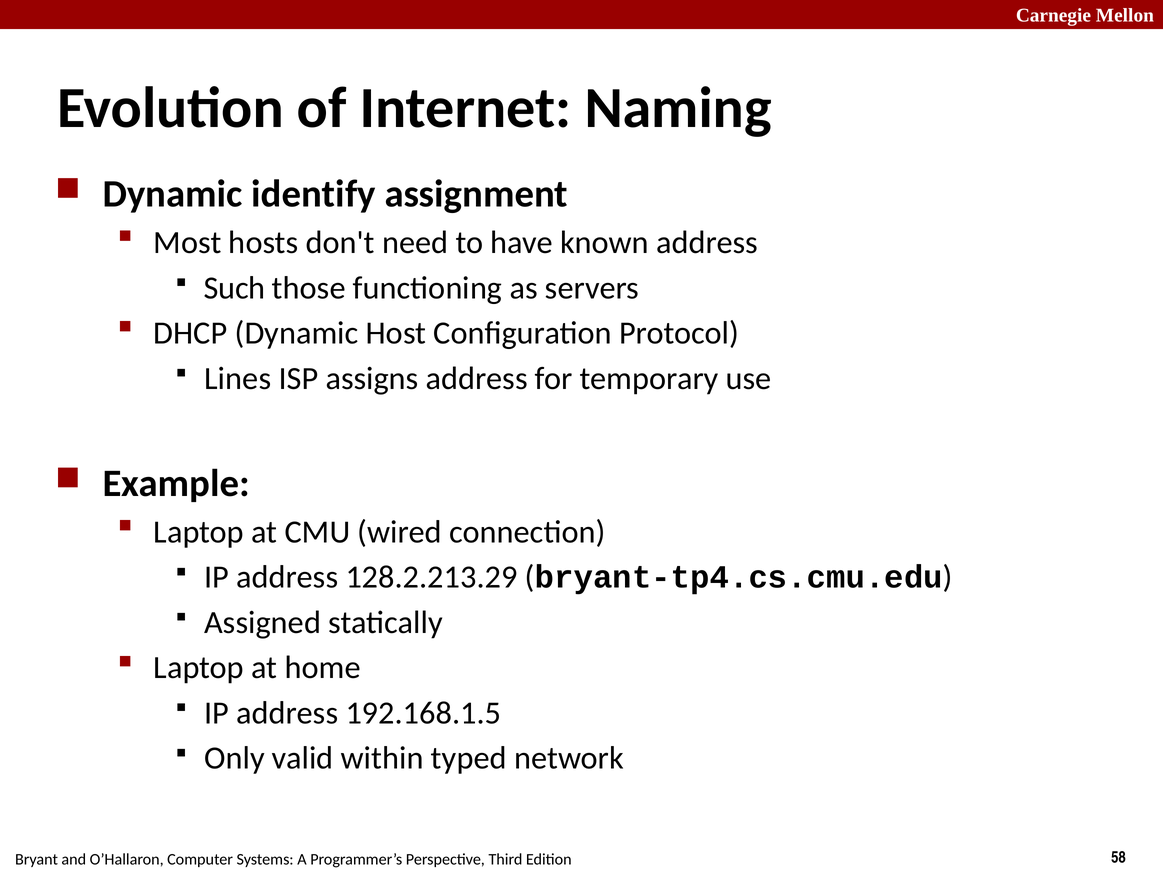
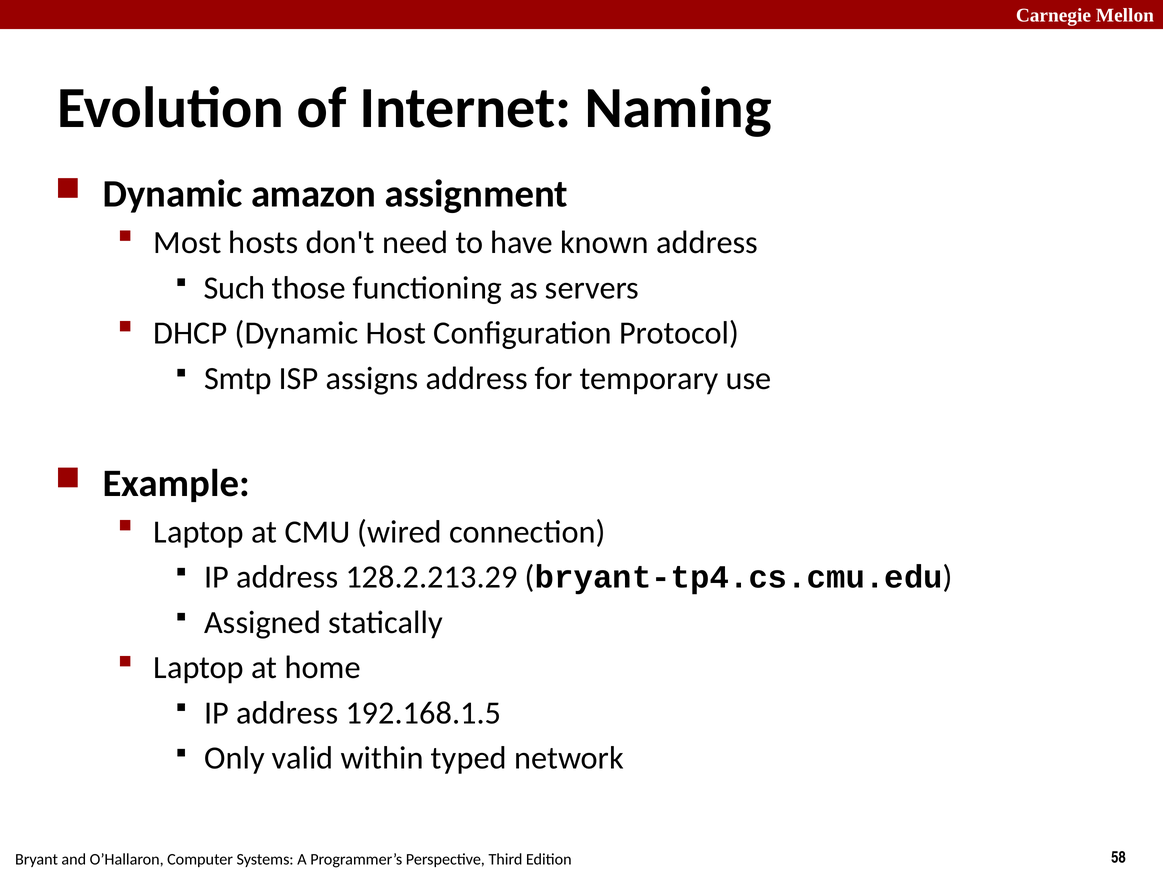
identify: identify -> amazon (314, 194)
Lines: Lines -> Smtp (238, 378)
